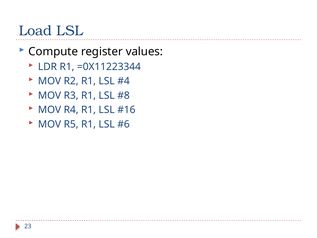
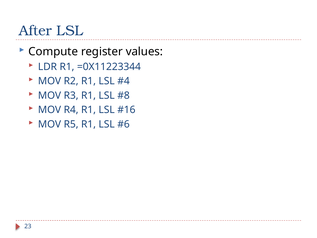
Load: Load -> After (35, 31)
